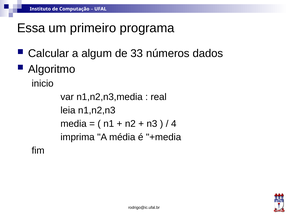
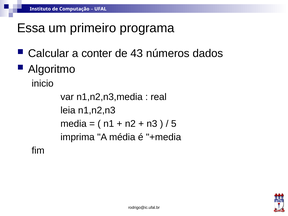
algum: algum -> conter (97, 53)
33: 33 -> 43 (137, 53)
4: 4 -> 5 (174, 124)
